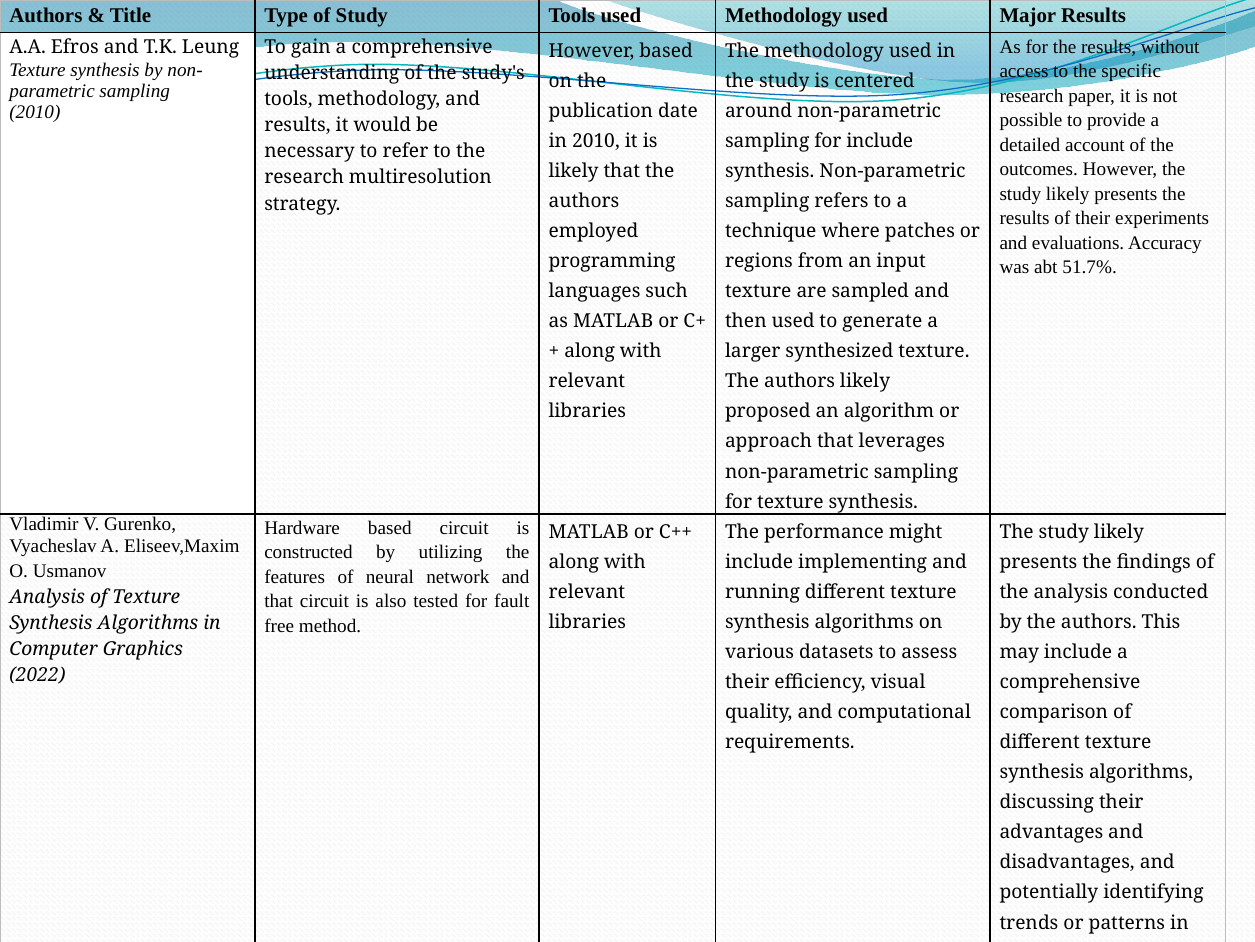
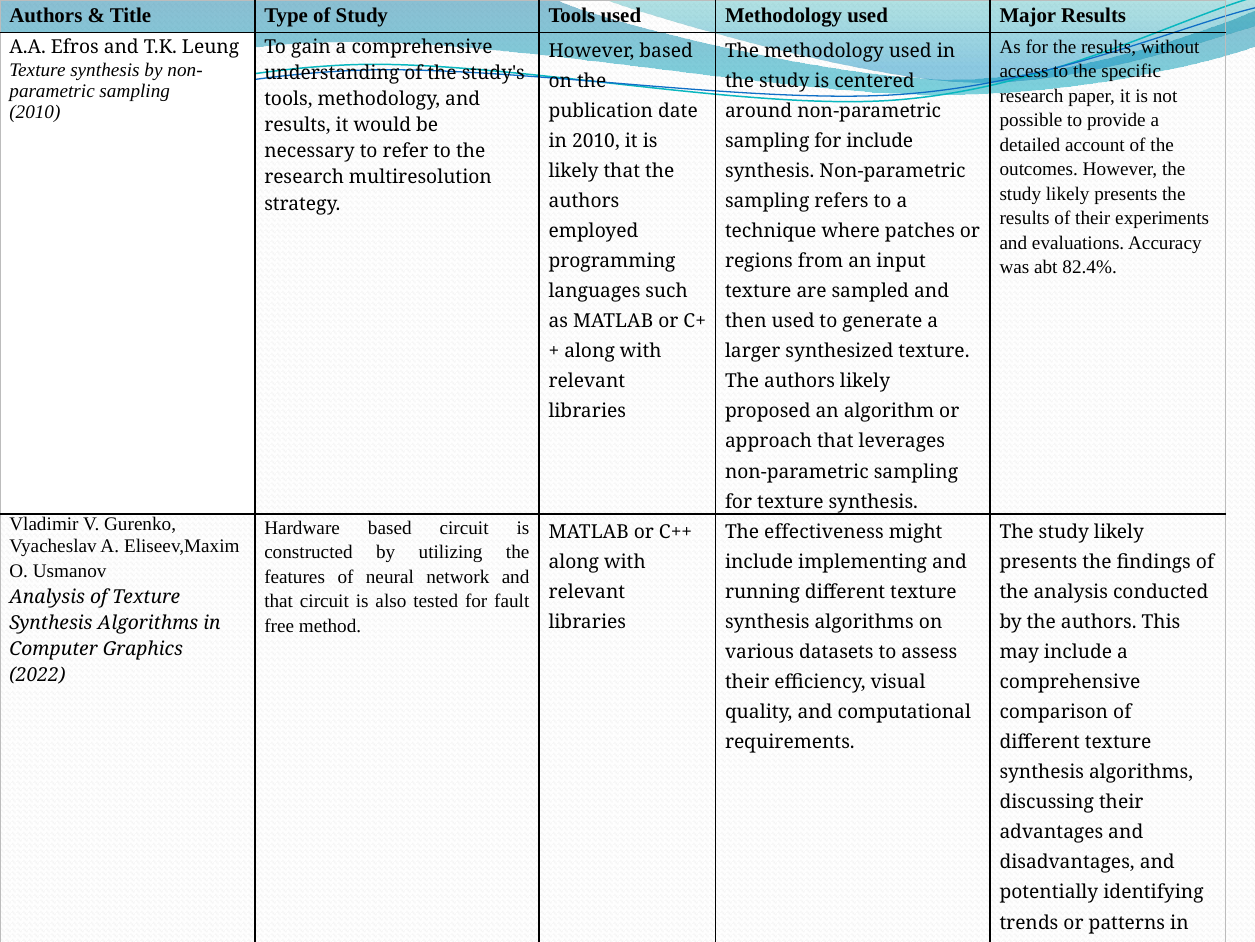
51.7%: 51.7% -> 82.4% (1090, 267)
The performance: performance -> effectiveness (824, 531)
